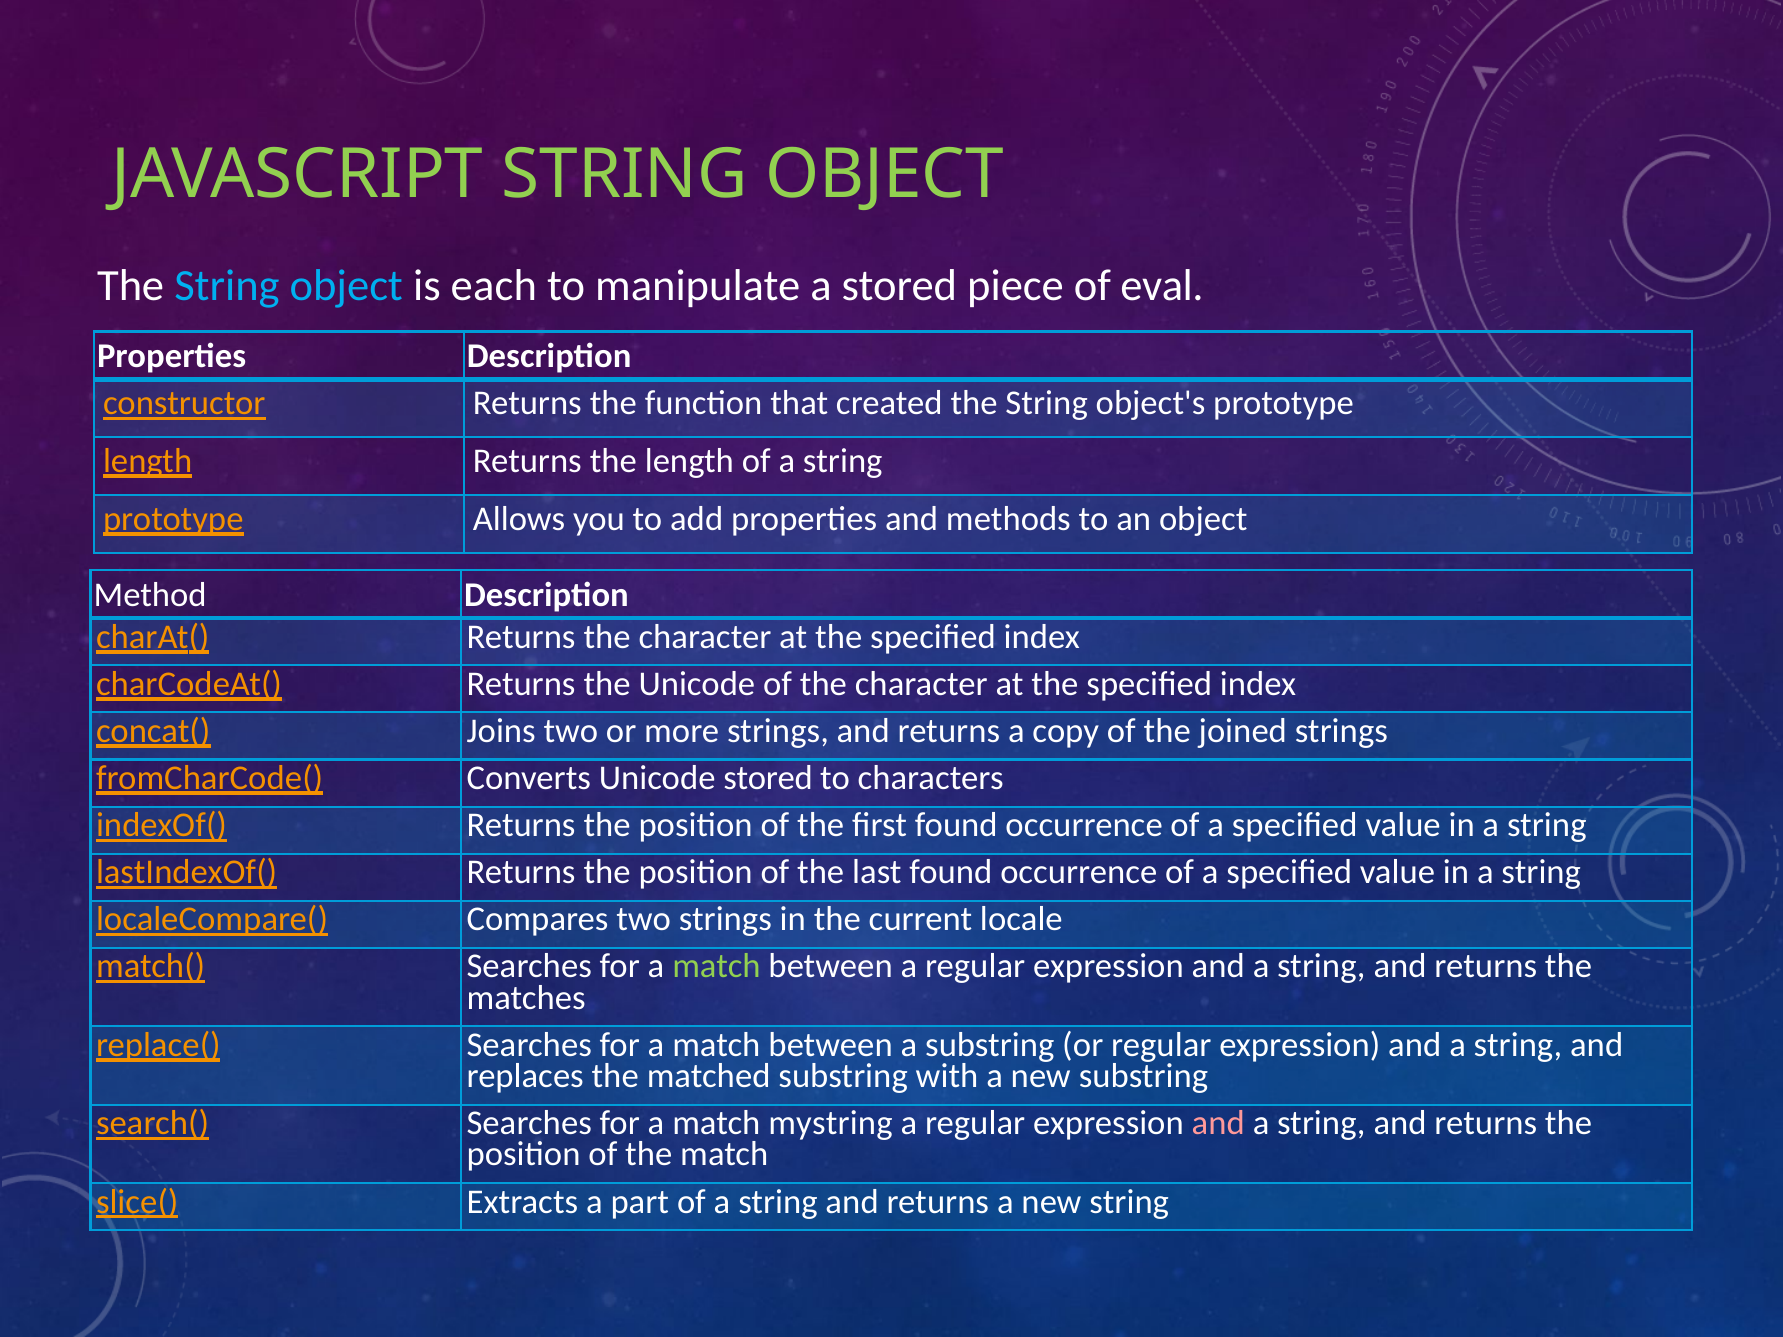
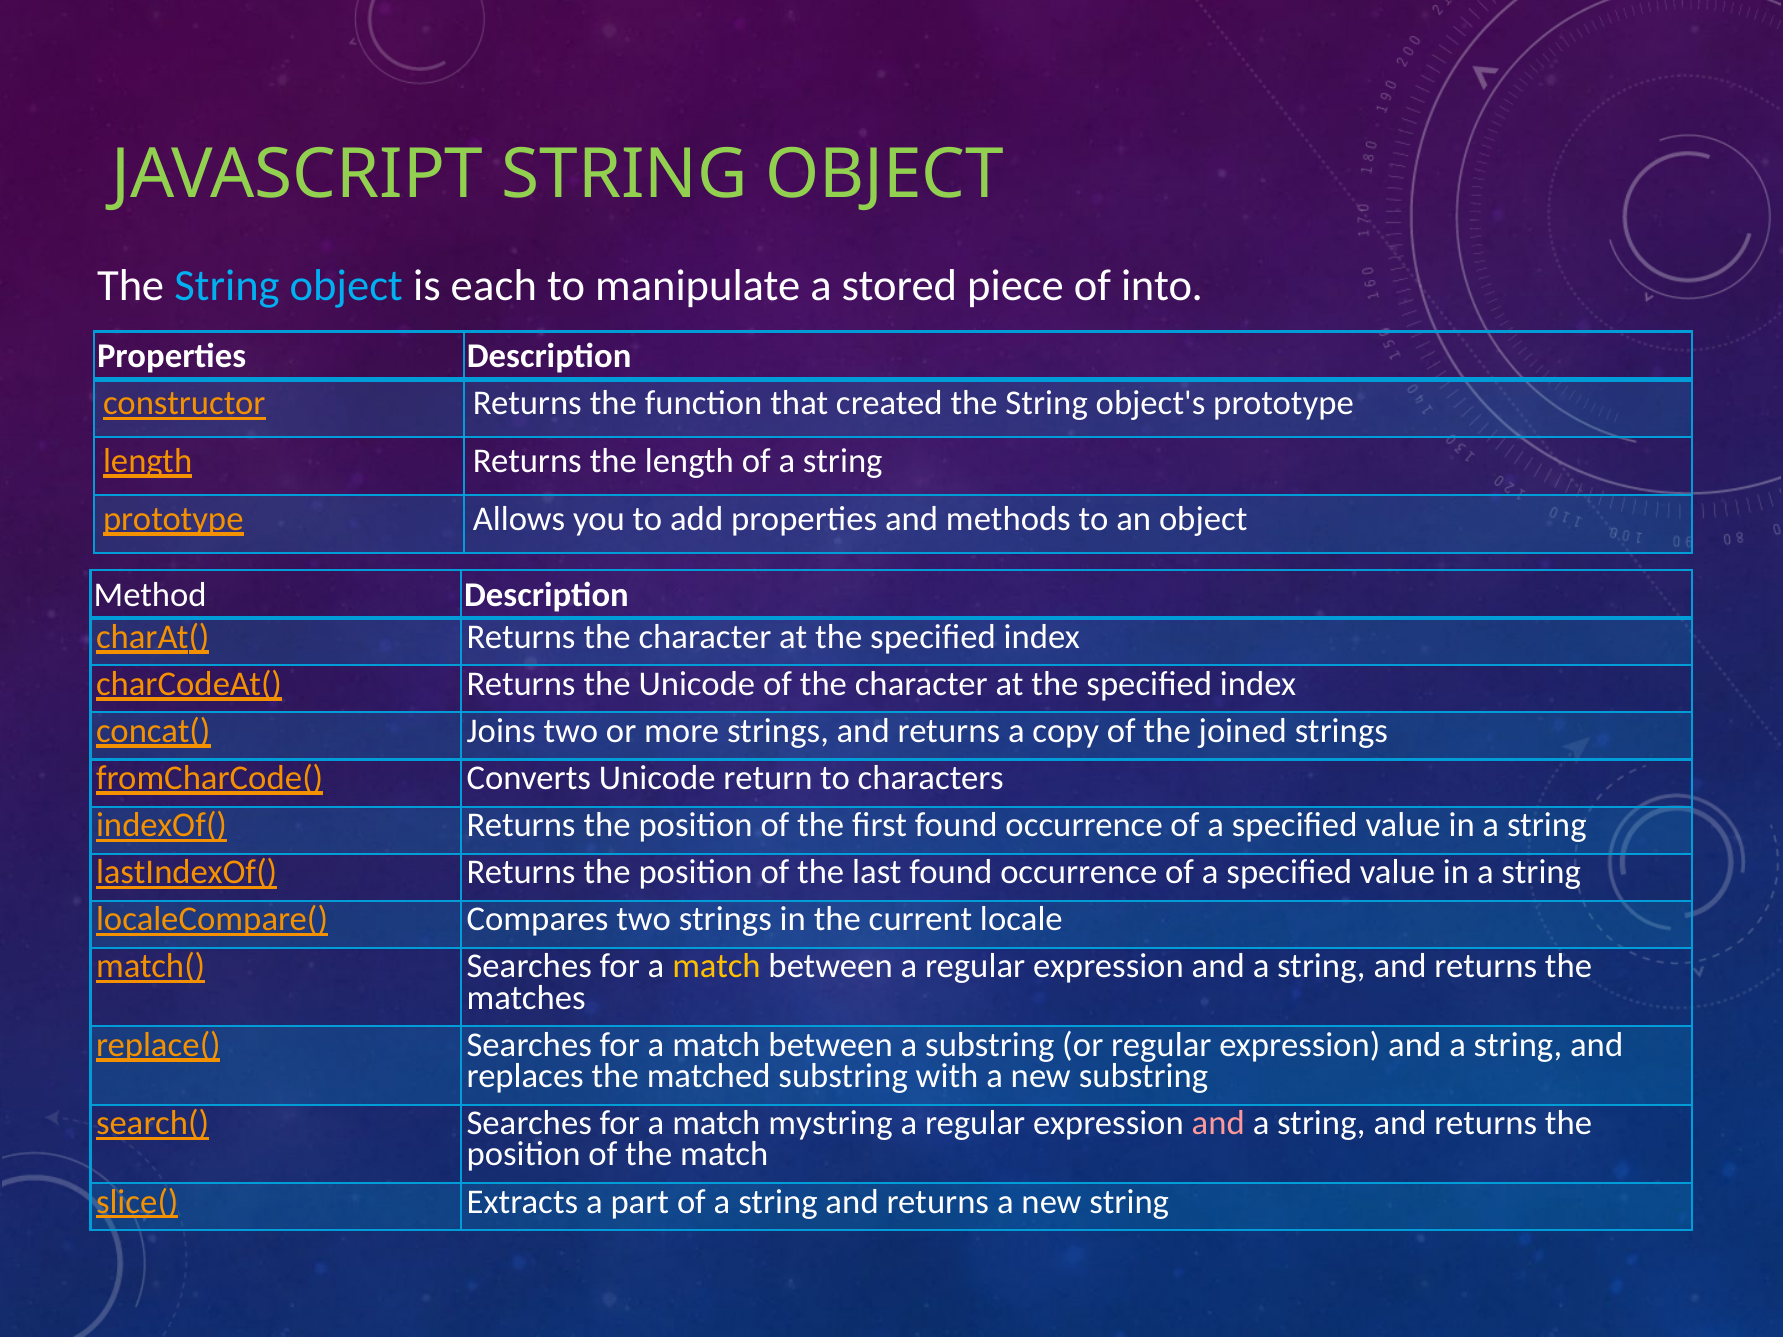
eval: eval -> into (1162, 286)
Unicode stored: stored -> return (768, 778)
match colour: light green -> yellow (716, 967)
